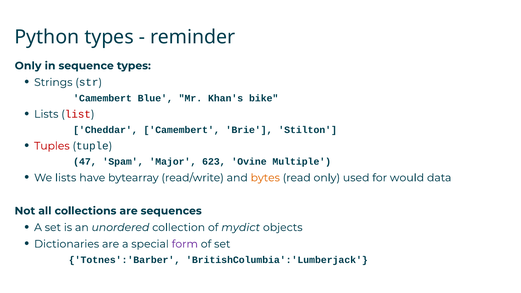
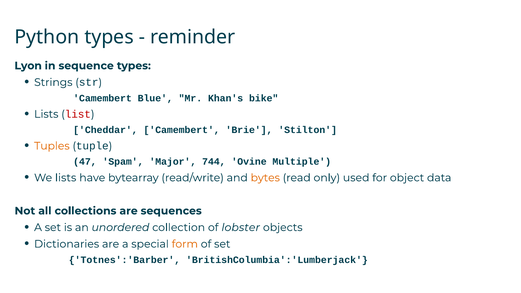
Only: Only -> Lyon (28, 66)
Tuples colour: red -> orange (52, 146)
623: 623 -> 744 (214, 162)
would: would -> object (407, 178)
mydict: mydict -> lobster (241, 227)
form colour: purple -> orange (185, 244)
